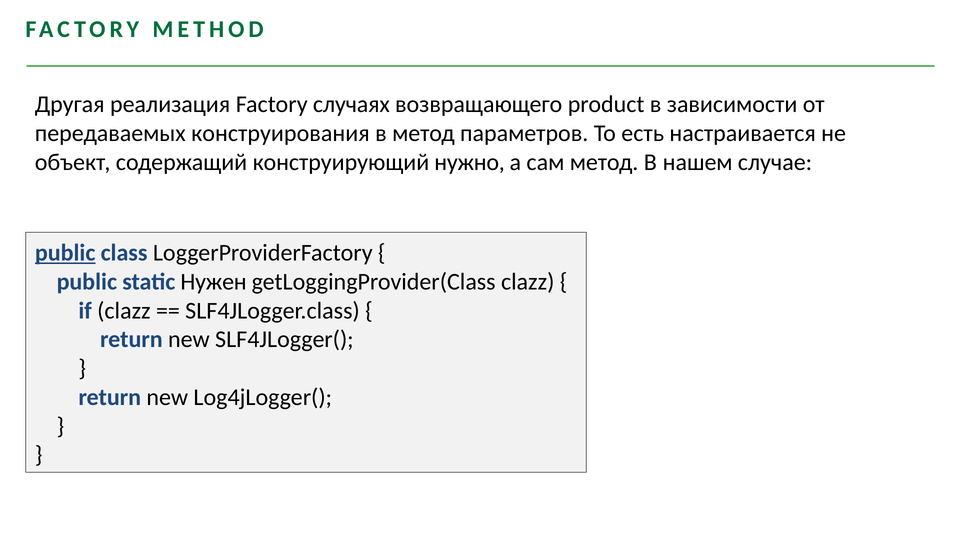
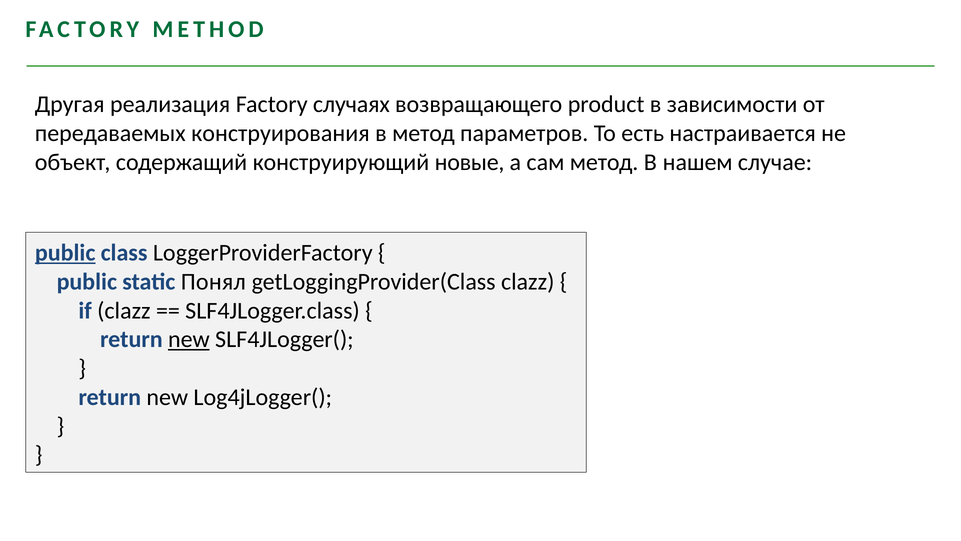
нужно: нужно -> новые (470, 162)
Нужен: Нужен -> Понял (213, 282)
new underline: none -> present (189, 339)
